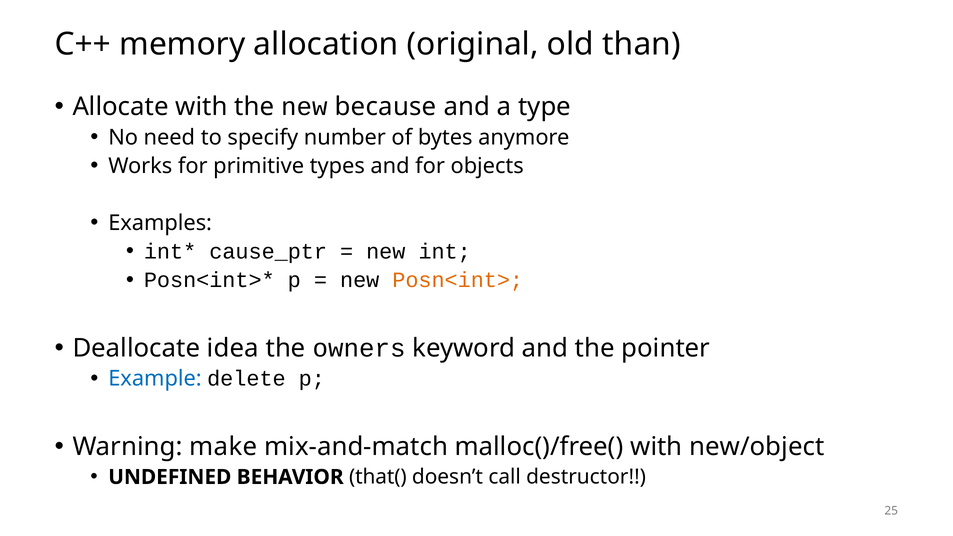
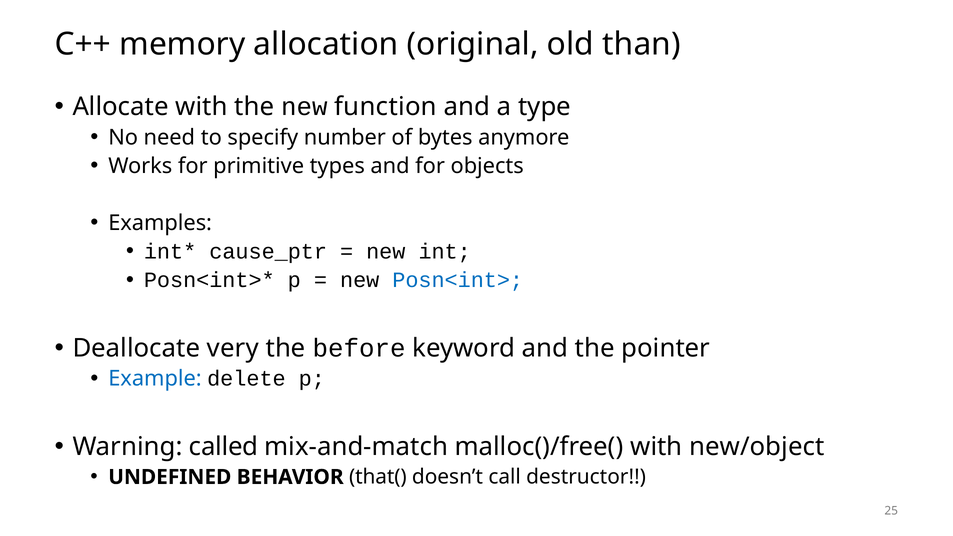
because: because -> function (386, 107)
Posn<int> colour: orange -> blue (458, 280)
idea: idea -> very (233, 348)
owners: owners -> before (359, 348)
make: make -> called (224, 447)
